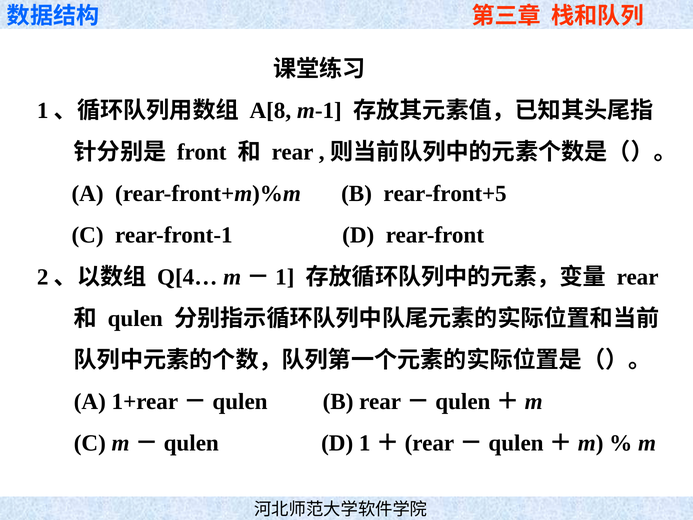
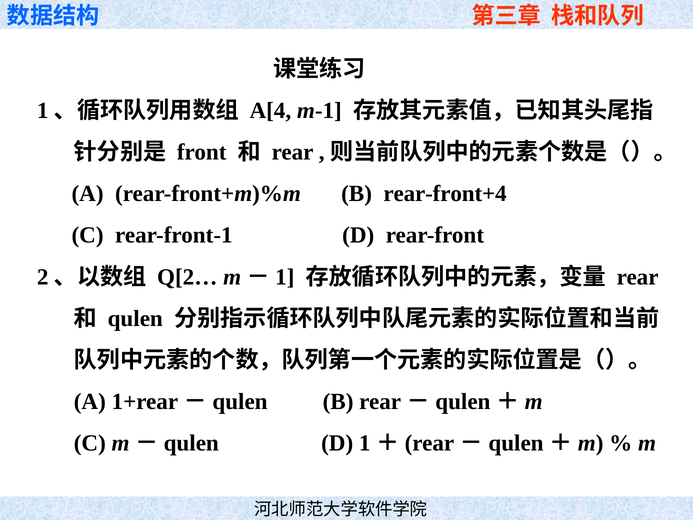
A[8: A[8 -> A[4 (270, 110)
rear-front+5: rear-front+5 -> rear-front+4 (445, 194)
Q[4…: Q[4… -> Q[2… (187, 277)
